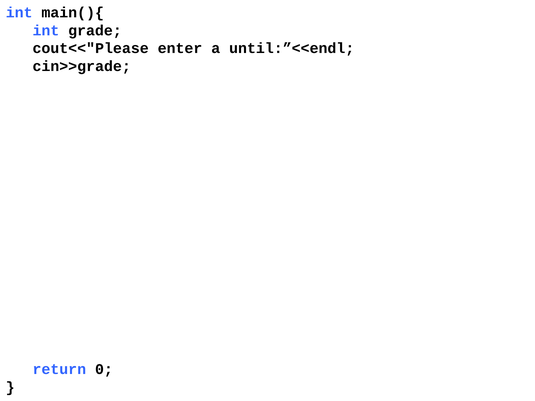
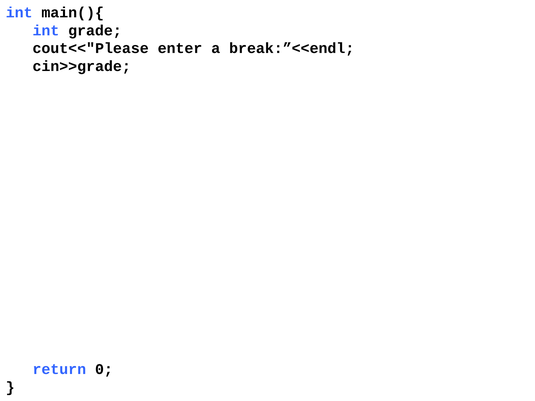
until:”<<endl: until:”<<endl -> break:”<<endl (292, 48)
